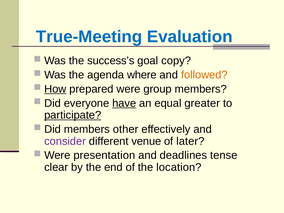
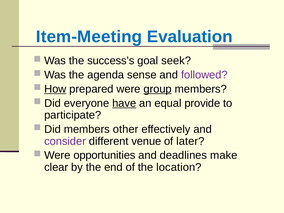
True-Meeting: True-Meeting -> Item-Meeting (89, 37)
copy: copy -> seek (176, 61)
where: where -> sense (142, 75)
followed colour: orange -> purple (204, 75)
group underline: none -> present (158, 89)
greater: greater -> provide (202, 103)
participate underline: present -> none (73, 115)
presentation: presentation -> opportunities (104, 155)
tense: tense -> make (224, 155)
